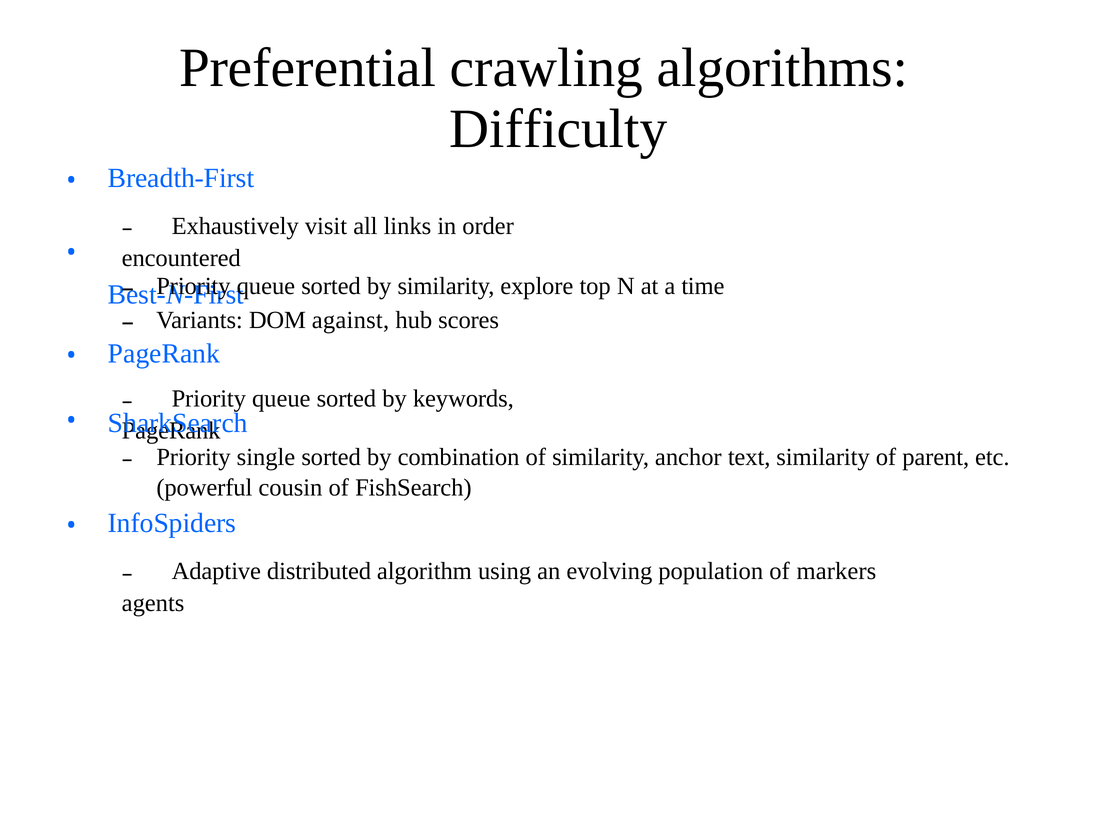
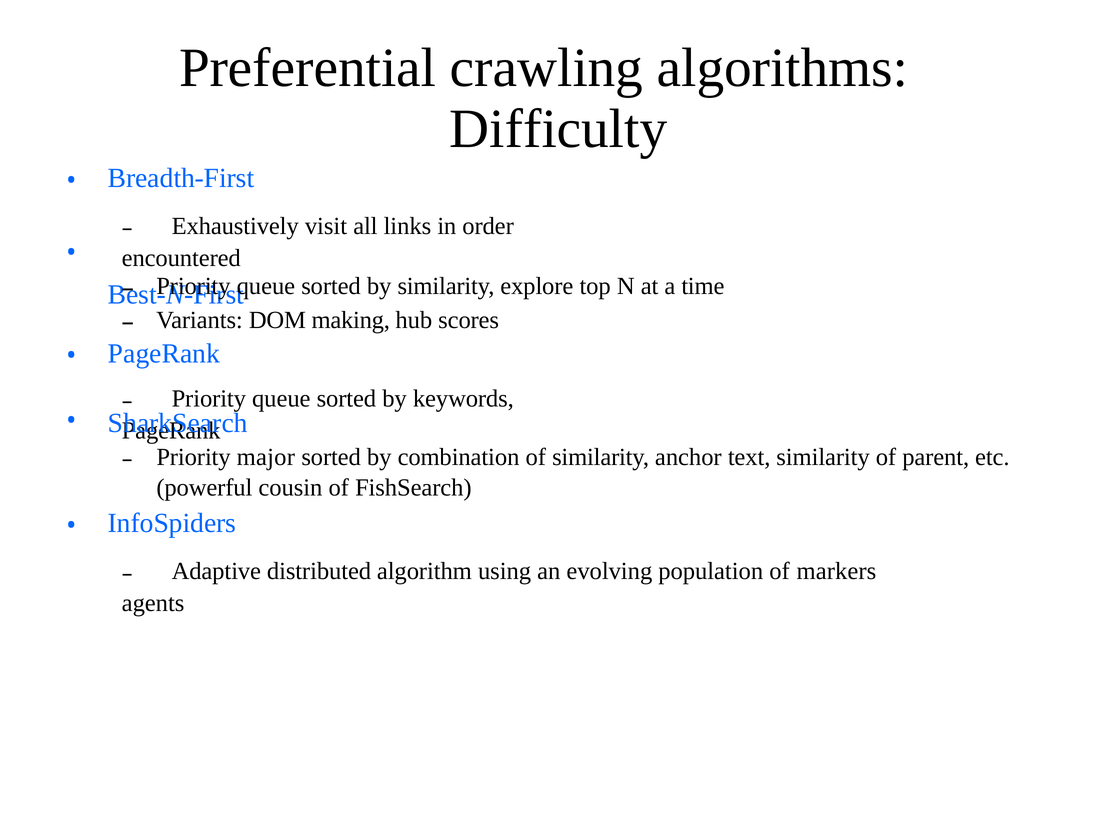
against: against -> making (351, 320)
single: single -> major (266, 457)
